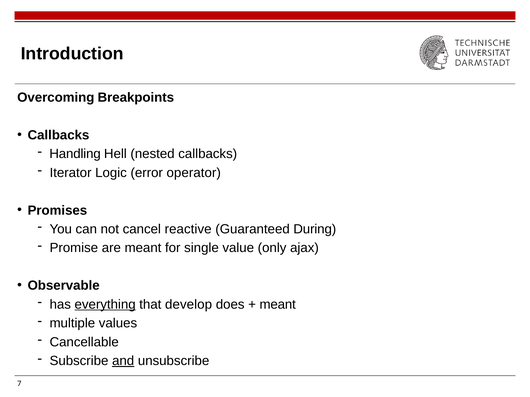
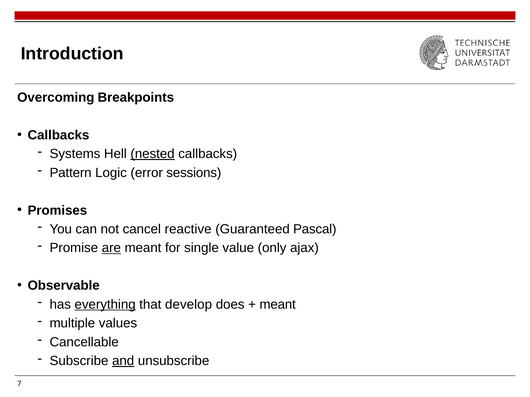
Handling: Handling -> Systems (75, 154)
nested underline: none -> present (153, 154)
Iterator: Iterator -> Pattern (71, 173)
operator: operator -> sessions (194, 173)
During: During -> Pascal (315, 229)
are underline: none -> present (111, 248)
